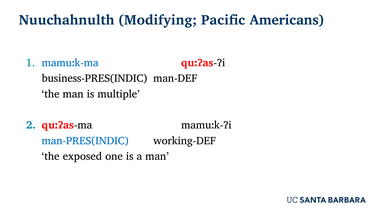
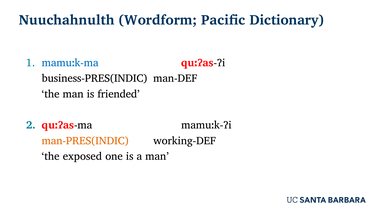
Modifying: Modifying -> Wordform (158, 20)
Americans: Americans -> Dictionary (287, 20)
multiple: multiple -> friended (119, 94)
man-PRES(INDIC colour: blue -> orange (85, 141)
